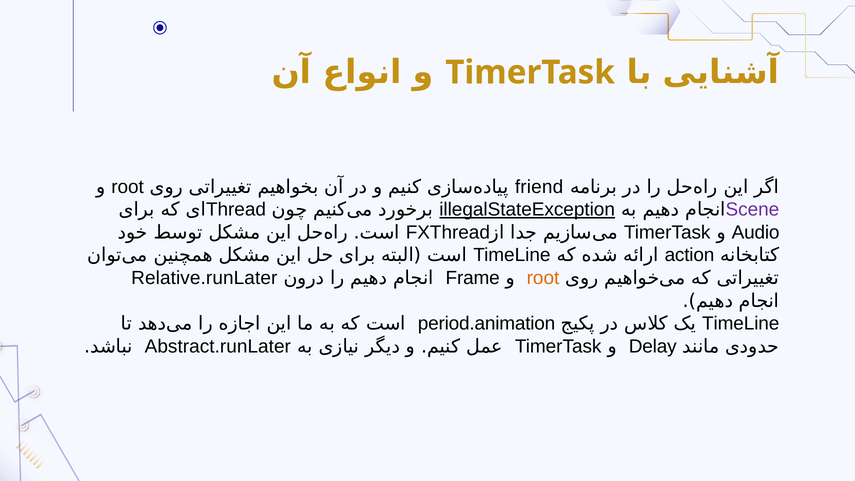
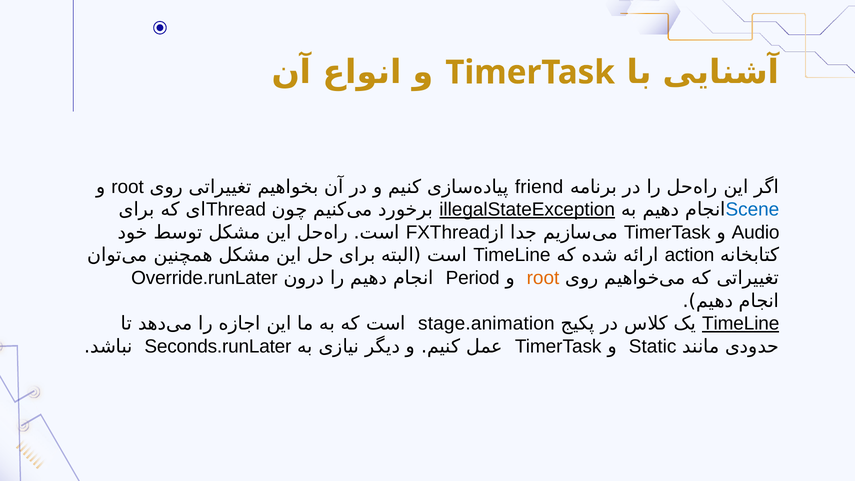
Scene colour: purple -> blue (752, 210)
Relative.runLater: Relative.runLater -> Override.runLater (204, 278)
Frame: Frame -> Period (473, 278)
period.animation: period.animation -> stage.animation (486, 324)
TimeLine underline: none -> present (741, 324)
Abstract.runLater: Abstract.runLater -> Seconds.runLater (218, 346)
Delay: Delay -> Static (653, 346)
